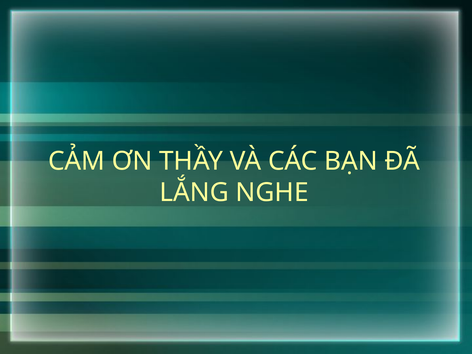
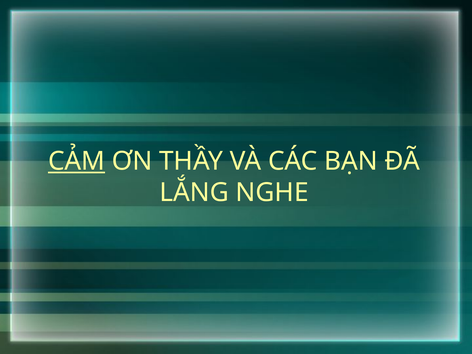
CẢM underline: none -> present (77, 161)
